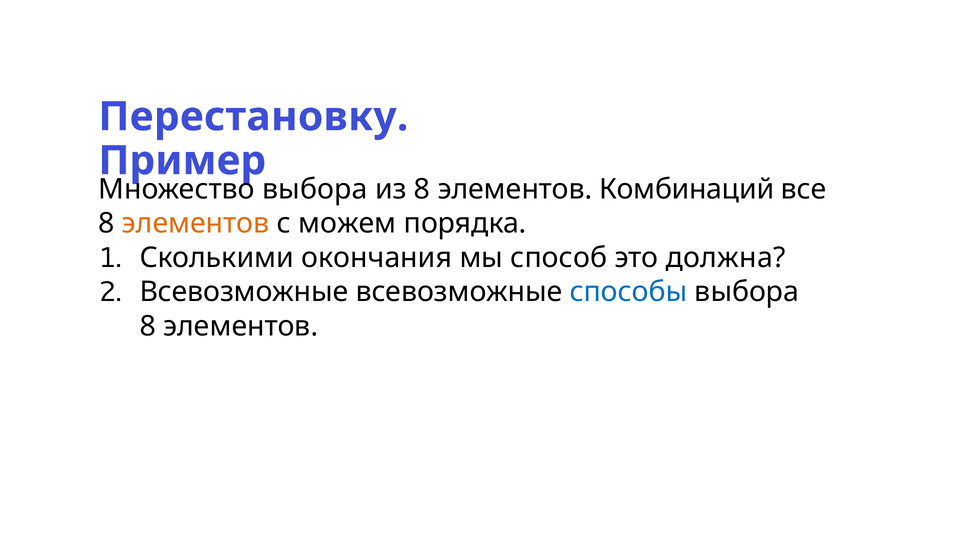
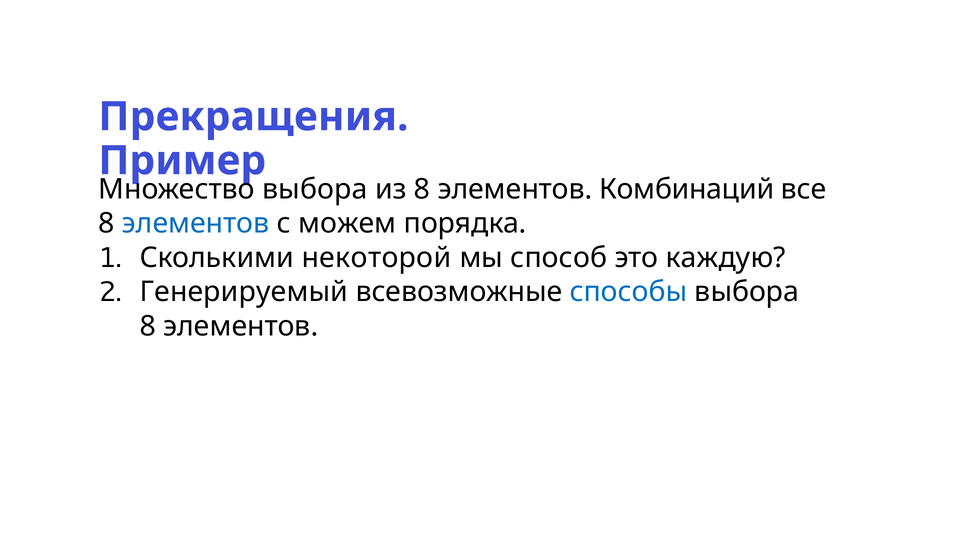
Перестановку: Перестановку -> Прекращения (253, 117)
элементов colour: orange -> blue (196, 223)
окончания: окончания -> некоторой (376, 258)
должна: должна -> каждую (726, 258)
Всевозможные: Всевозможные -> Генерируемый (244, 292)
